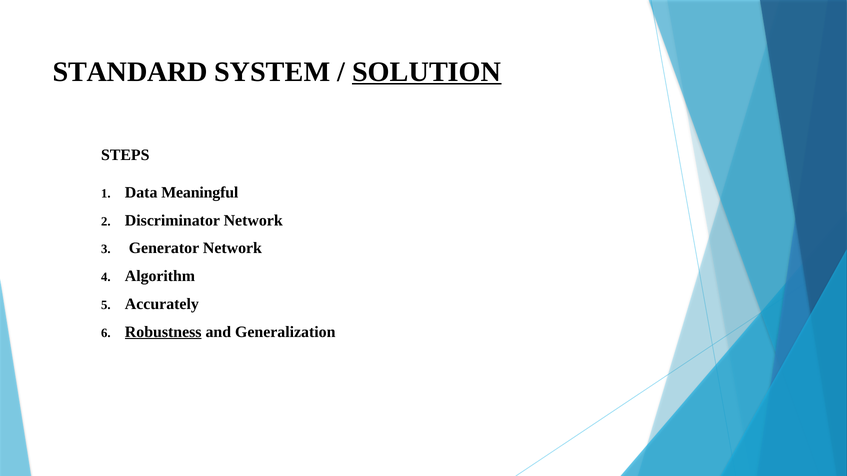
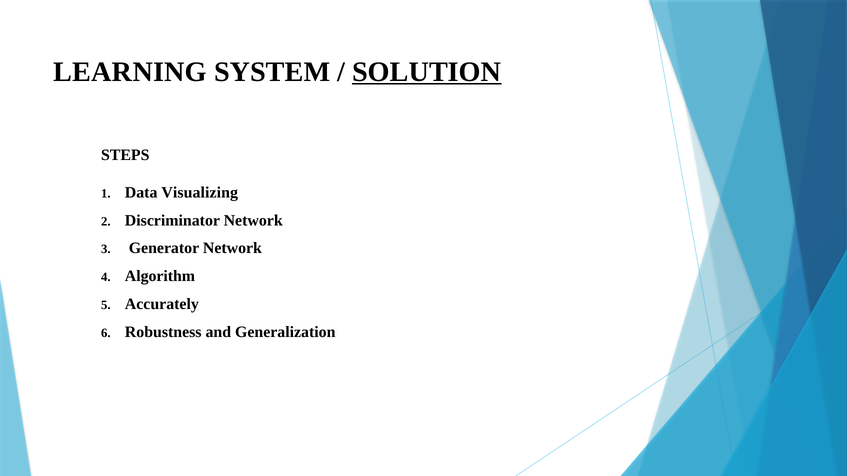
STANDARD: STANDARD -> LEARNING (130, 72)
Meaningful: Meaningful -> Visualizing (200, 193)
Robustness underline: present -> none (163, 332)
